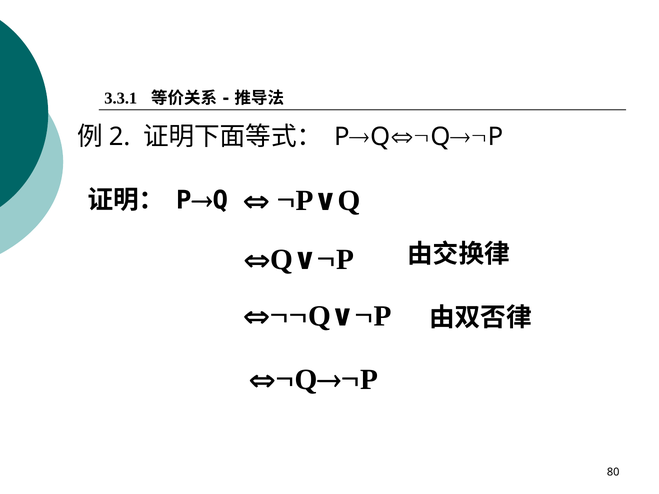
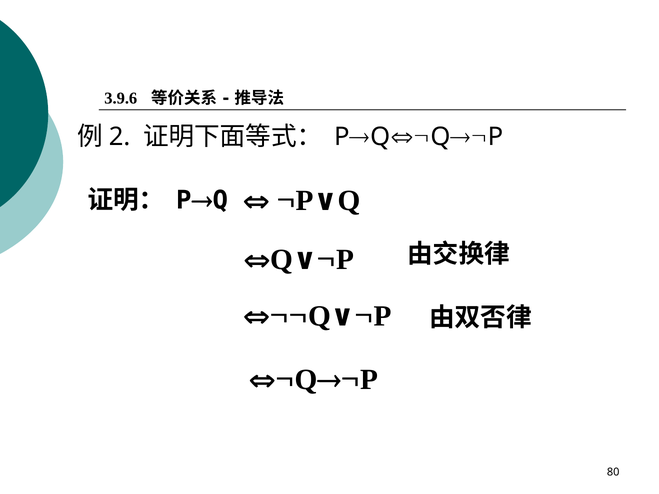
3.3.1: 3.3.1 -> 3.9.6 (121, 98)
